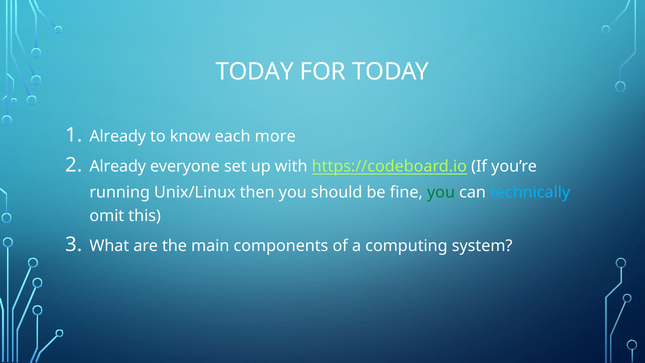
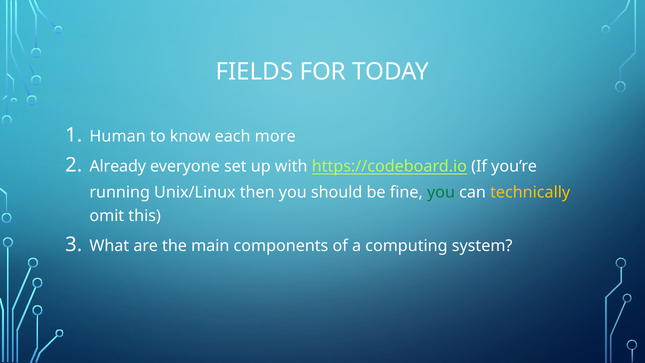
TODAY: TODAY -> FIELDS (255, 72)
Already: Already -> Human (118, 136)
technically colour: light blue -> yellow (530, 192)
